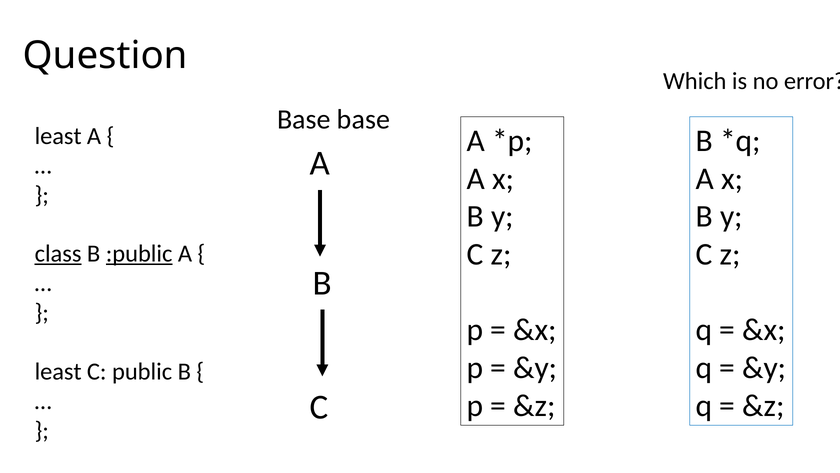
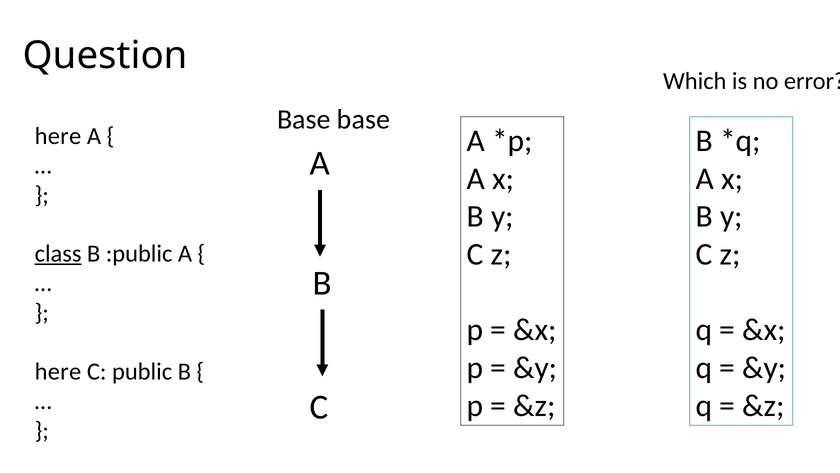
least: least -> here (58, 136)
:public underline: present -> none (139, 254)
least: least -> here (58, 371)
